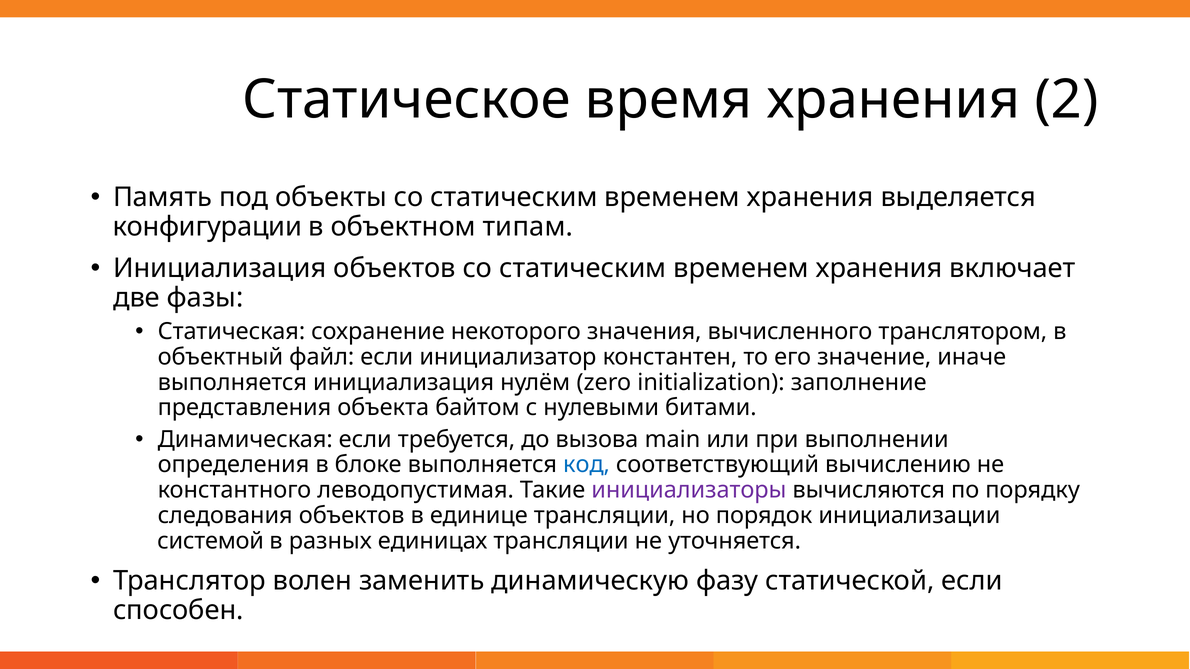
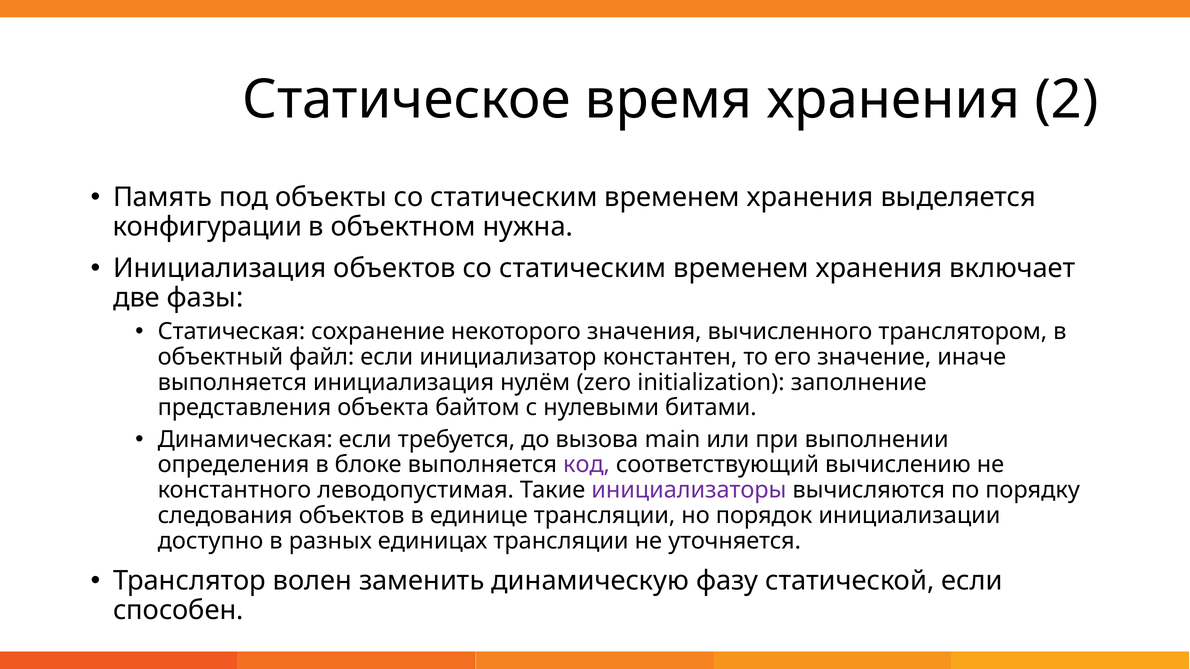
типам: типам -> нужна (528, 227)
код colour: blue -> purple (587, 465)
системой: системой -> доступно (210, 541)
